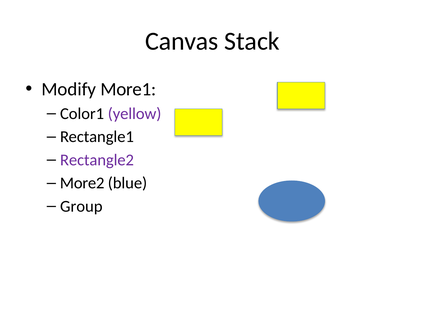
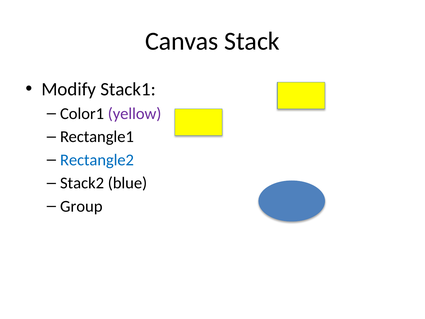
More1: More1 -> Stack1 (128, 89)
Rectangle2 colour: purple -> blue (97, 160)
More2: More2 -> Stack2 (82, 183)
